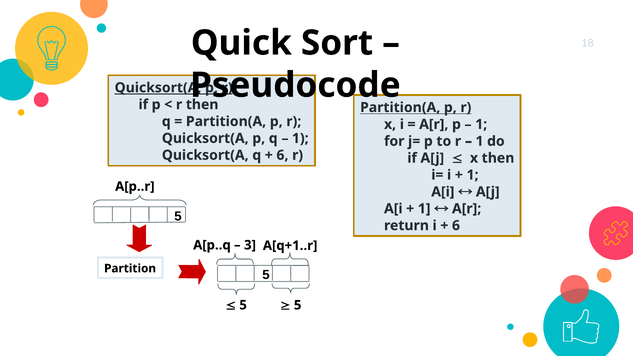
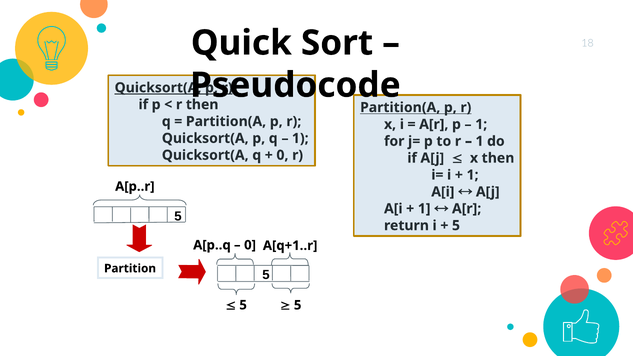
6: 6 -> 0 (282, 155)
6: 6 -> 5 (456, 226)
3: 3 -> 0 (250, 245)
